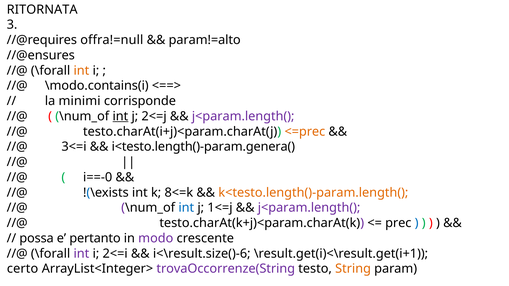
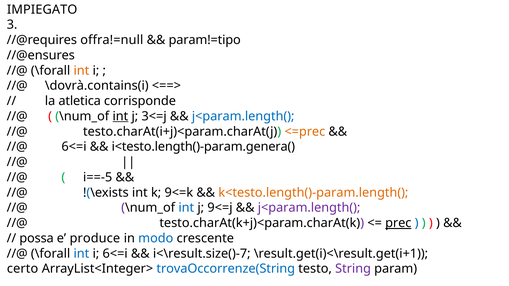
RITORNATA: RITORNATA -> IMPIEGATO (42, 10)
param!=alto: param!=alto -> param!=tipo (205, 40)
\modo.contains(i: \modo.contains(i -> \dovrà.contains(i (97, 86)
minimi: minimi -> atletica (80, 101)
2<=j: 2<=j -> 3<=j (154, 116)
j<param.length( colour: purple -> blue (243, 116)
3<=i: 3<=i -> 6<=i (74, 147)
i==-0: i==-0 -> i==-5 (98, 177)
8<=k: 8<=k -> 9<=k (179, 193)
1<=j: 1<=j -> 9<=j (220, 208)
prec underline: none -> present (398, 223)
pertanto: pertanto -> produce (95, 239)
modo colour: purple -> blue (156, 239)
int colour: purple -> blue (81, 254)
i 2<=i: 2<=i -> 6<=i (115, 254)
i<\result.size()-6: i<\result.size()-6 -> i<\result.size()-7 (202, 254)
trovaOccorrenze(String colour: purple -> blue (226, 269)
String colour: orange -> purple (353, 269)
